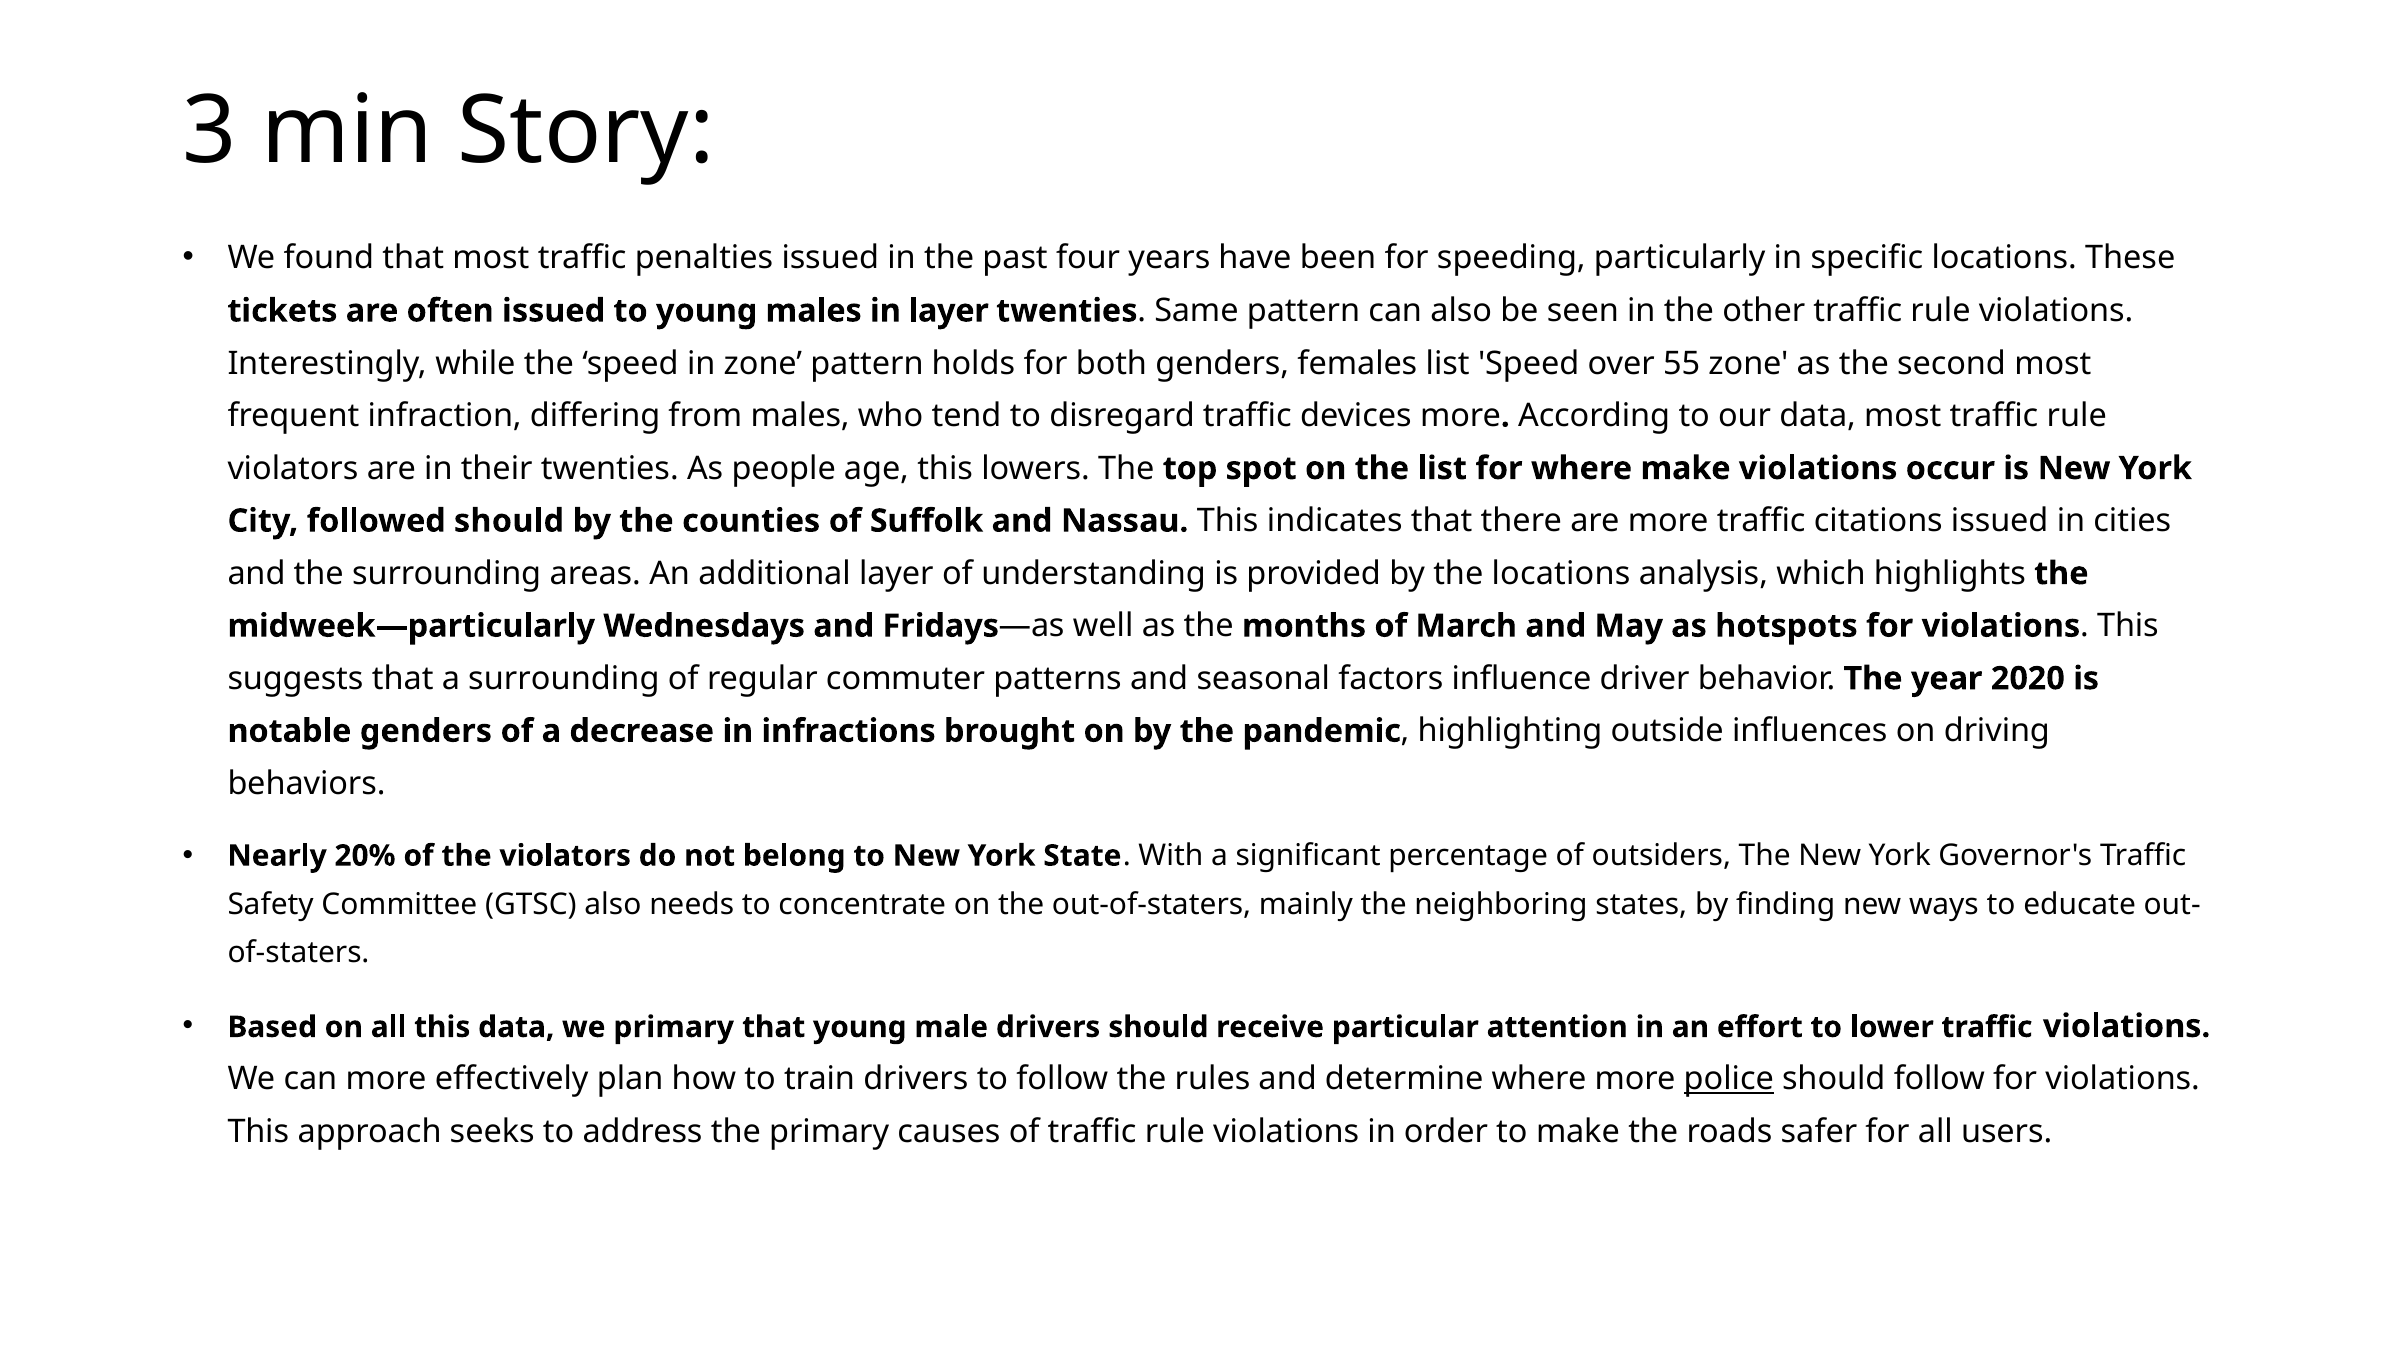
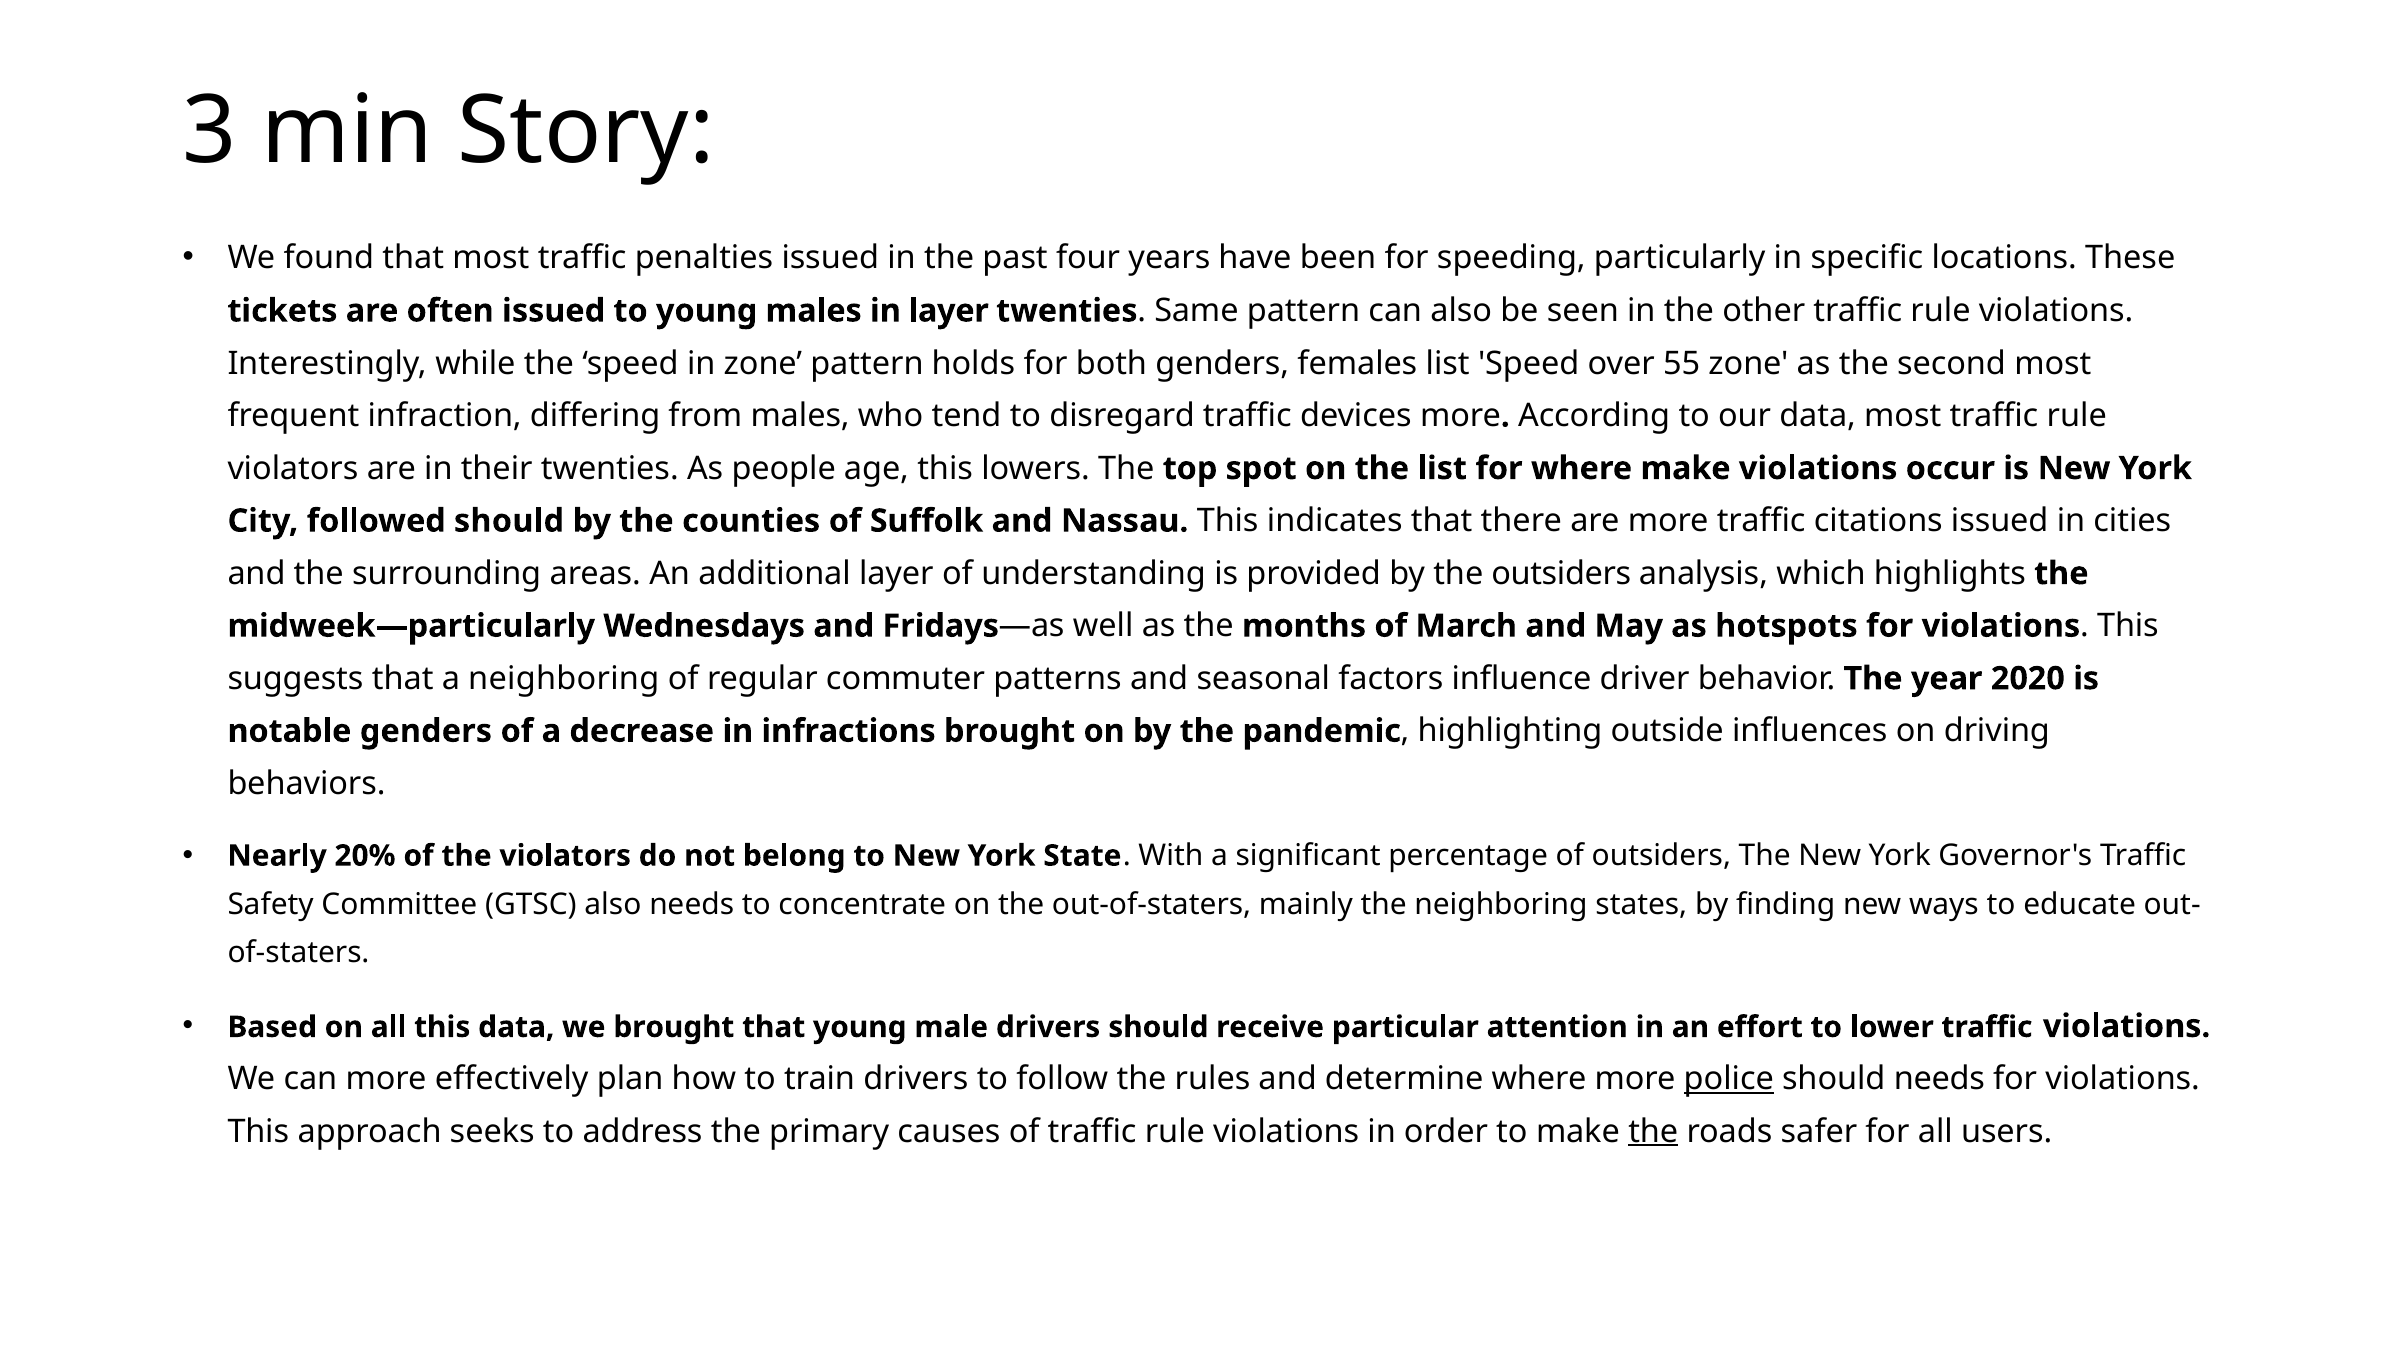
the locations: locations -> outsiders (1561, 574)
a surrounding: surrounding -> neighboring (564, 679)
we primary: primary -> brought (674, 1027)
should follow: follow -> needs (1939, 1079)
the underline: none -> present (1653, 1132)
